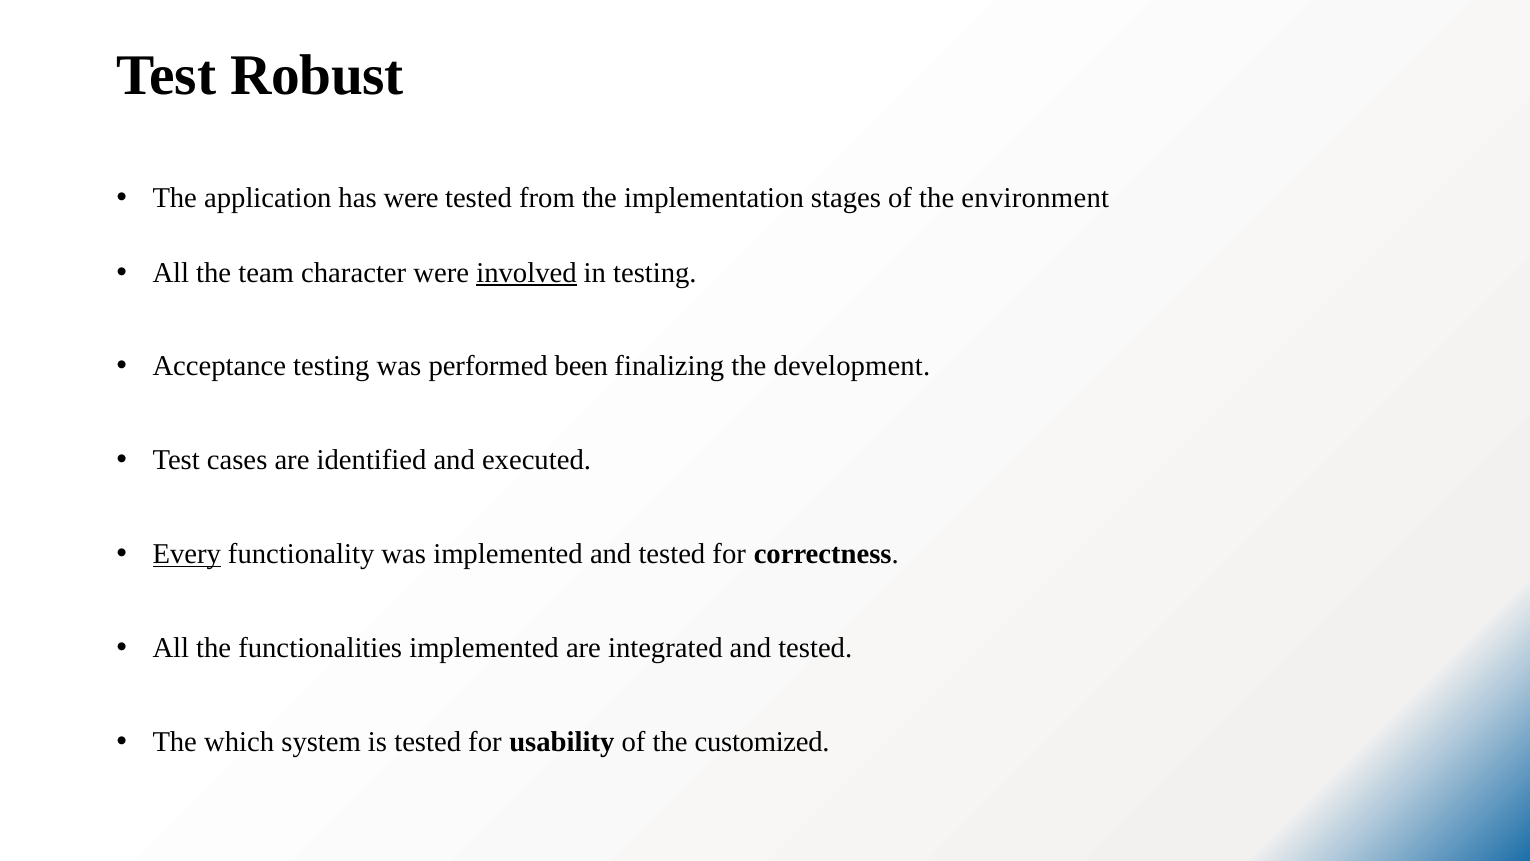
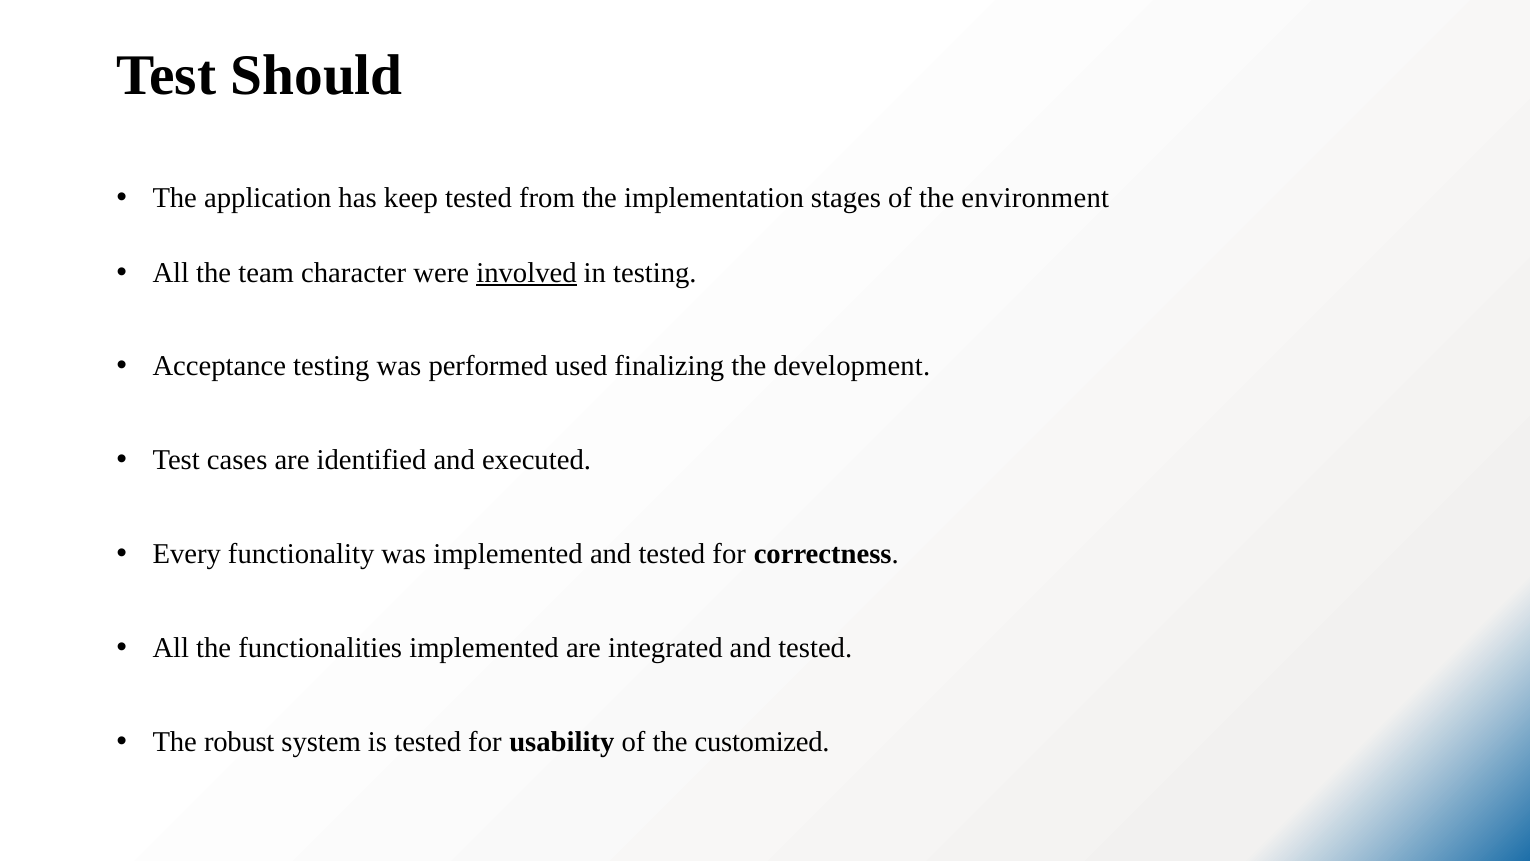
Robust: Robust -> Should (317, 75)
has were: were -> keep (411, 198)
been: been -> used (581, 366)
Every underline: present -> none (187, 554)
which: which -> robust (239, 742)
